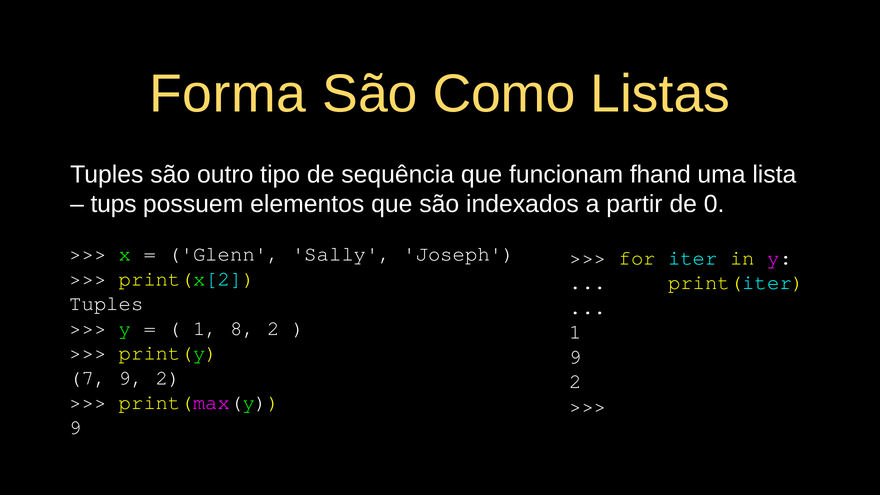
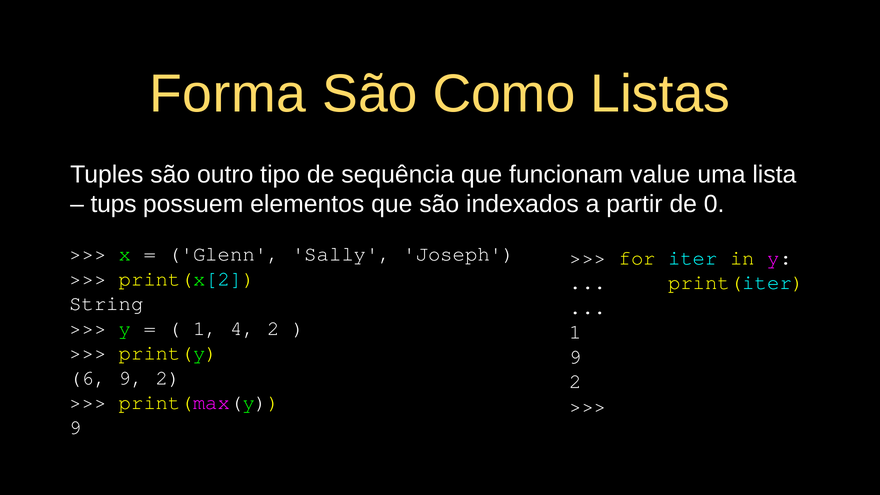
fhand: fhand -> value (660, 174)
Tuples: Tuples -> String (106, 303)
8: 8 -> 4 (243, 328)
7: 7 -> 6 (88, 378)
